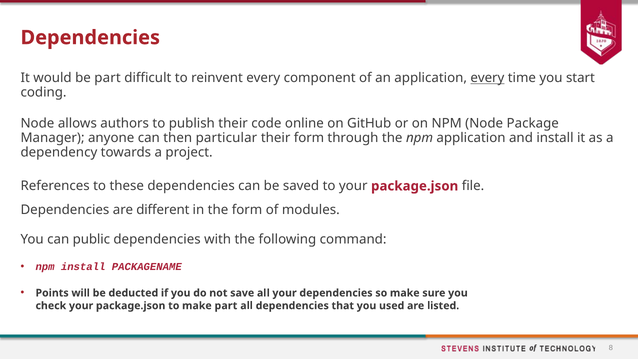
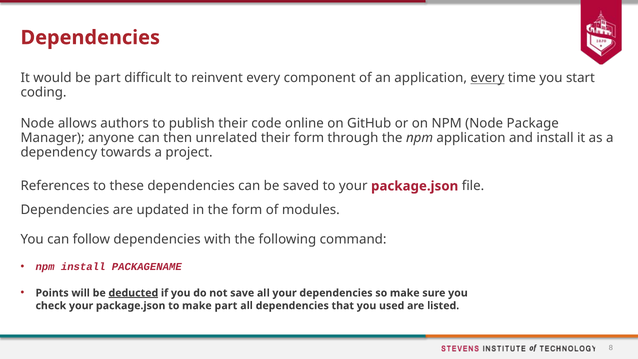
particular: particular -> unrelated (226, 138)
different: different -> updated (163, 210)
public: public -> follow (91, 239)
deducted underline: none -> present (133, 293)
